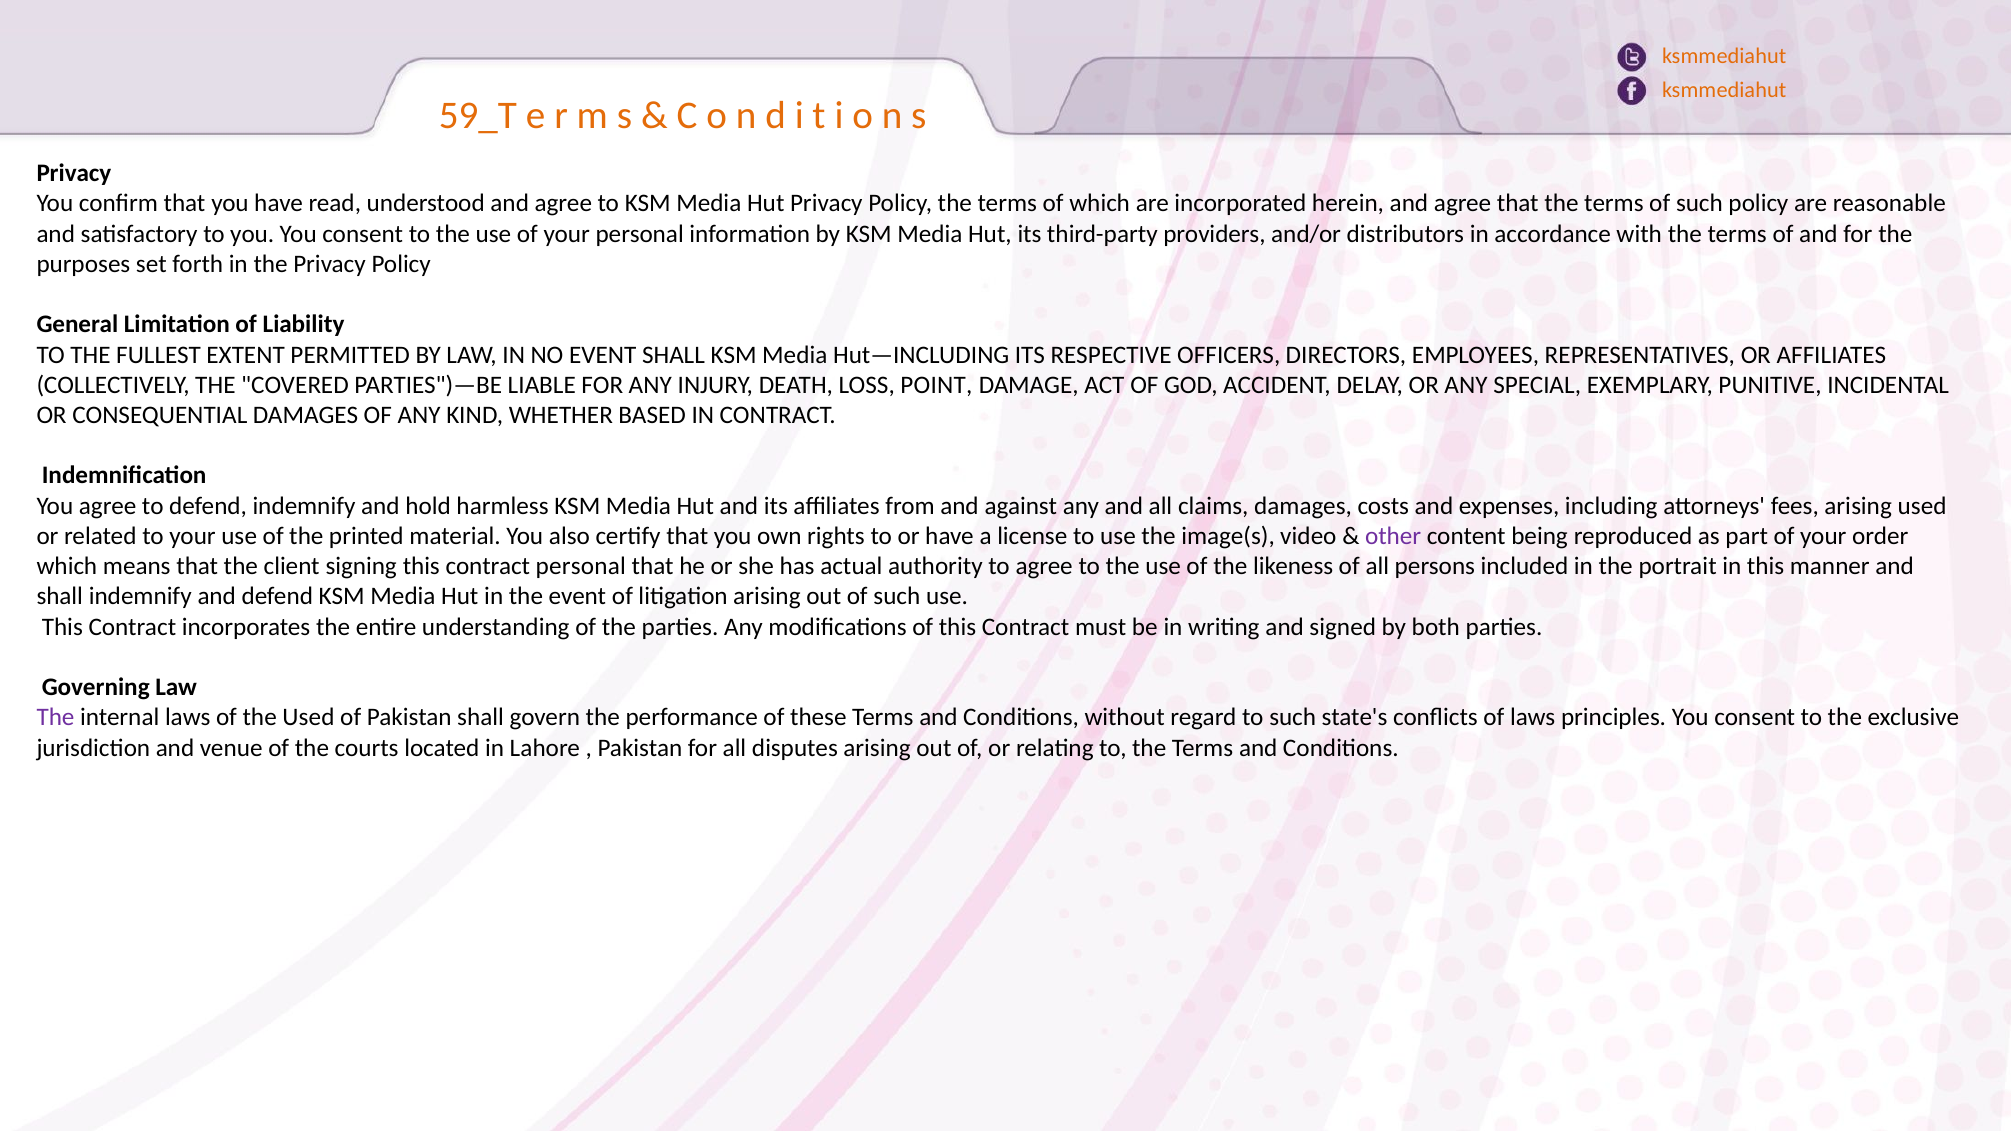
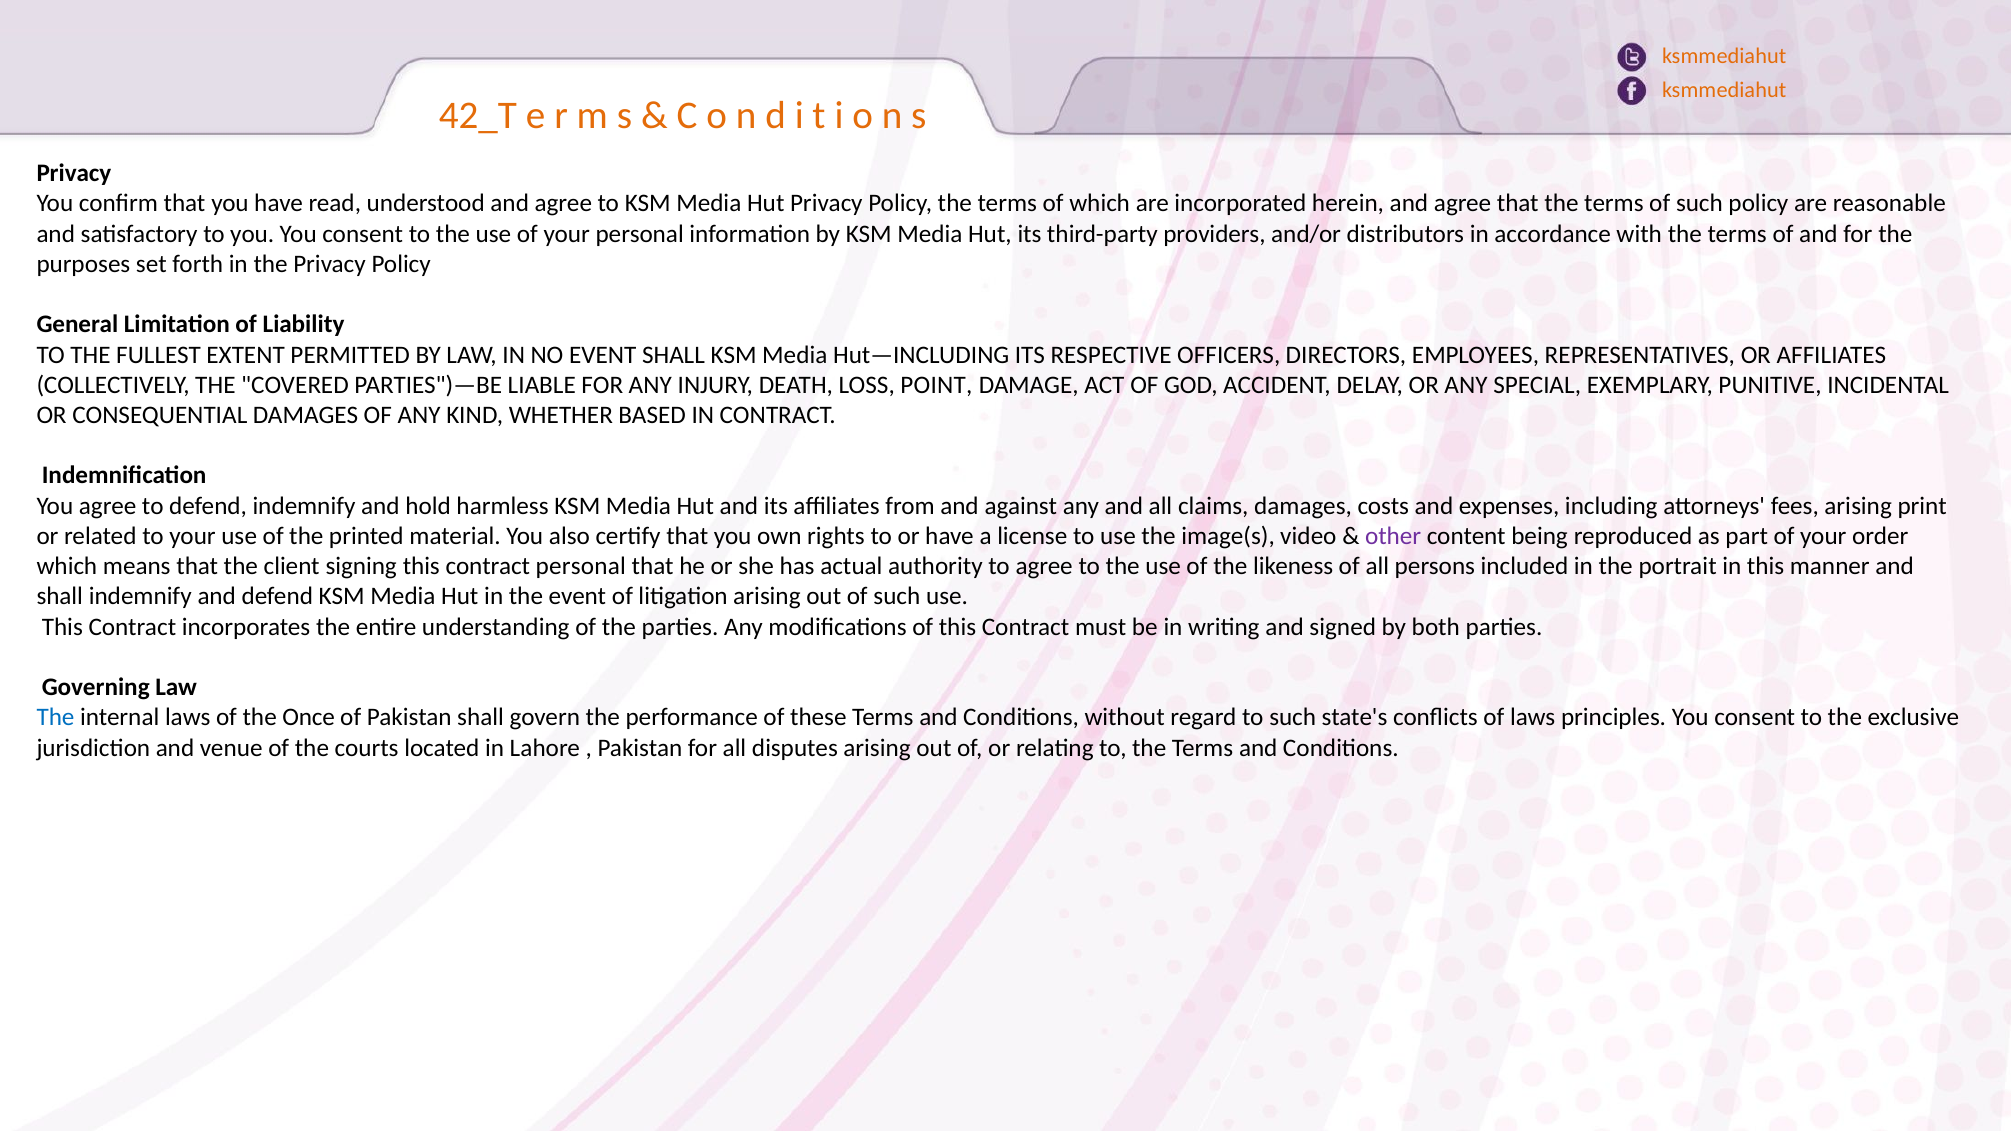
59_T: 59_T -> 42_T (478, 116)
arising used: used -> print (1922, 506)
The colour: purple -> blue (55, 718)
the Used: Used -> Once (309, 718)
